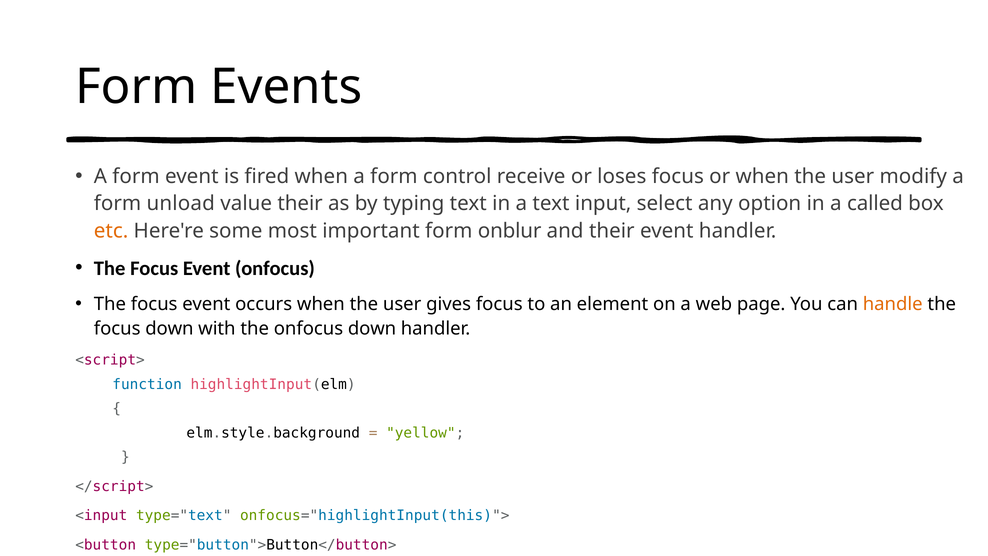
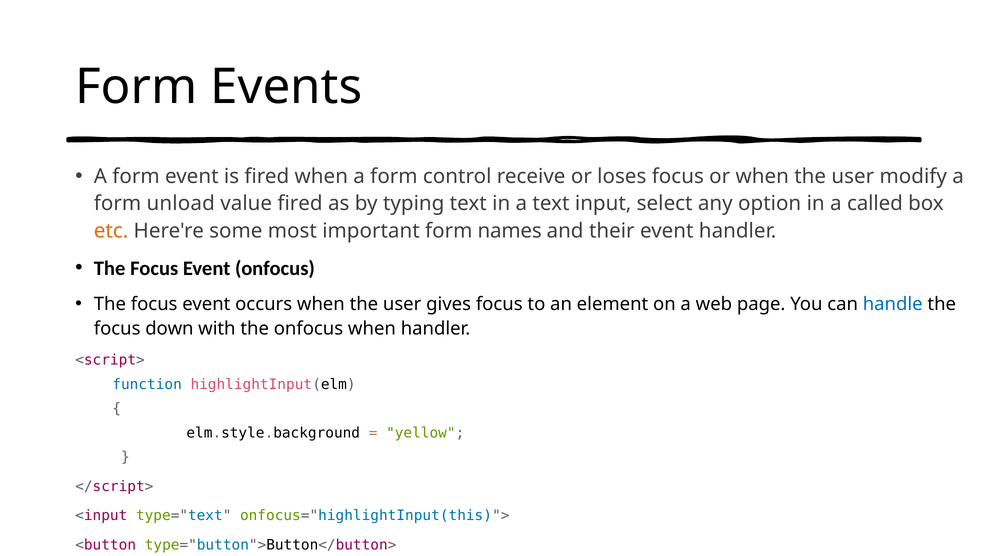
value their: their -> fired (300, 204)
onblur: onblur -> names (510, 231)
handle colour: orange -> blue (893, 304)
onfocus down: down -> when (372, 328)
